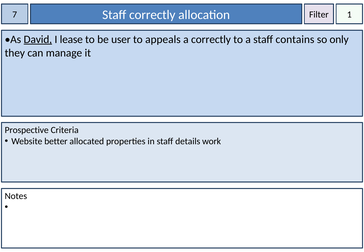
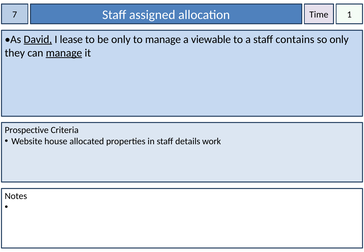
Staff correctly: correctly -> assigned (152, 15)
Filter: Filter -> Time (319, 15)
be user: user -> only (121, 39)
to appeals: appeals -> manage (163, 39)
a correctly: correctly -> viewable (211, 39)
manage underline: none -> present (64, 53)
better: better -> house (56, 141)
